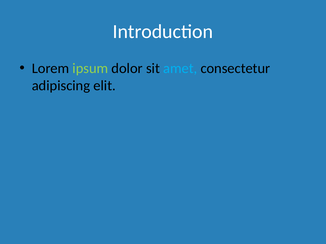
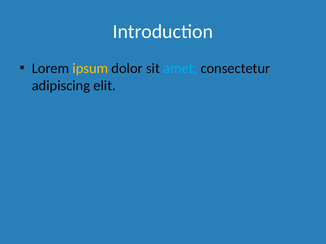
ipsum colour: light green -> yellow (90, 68)
